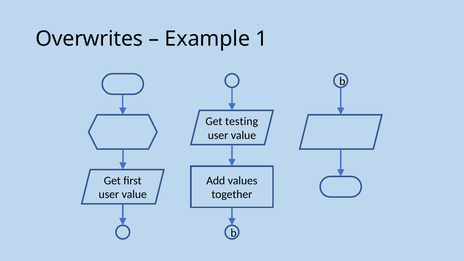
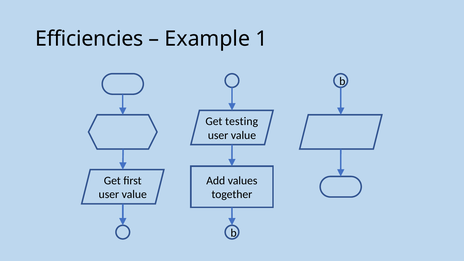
Overwrites: Overwrites -> Efficiencies (89, 39)
